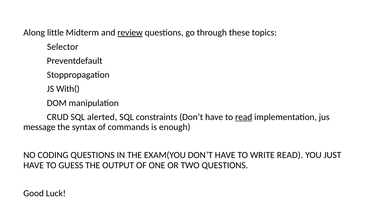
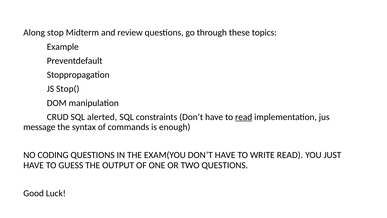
little: little -> stop (55, 33)
review underline: present -> none (130, 33)
Selector: Selector -> Example (63, 47)
With(: With( -> Stop( (68, 89)
